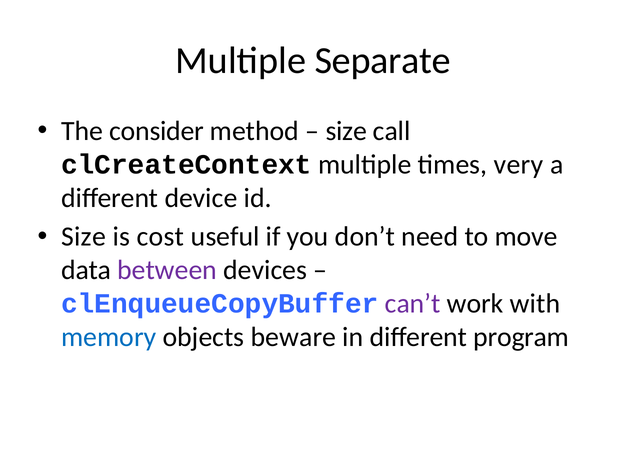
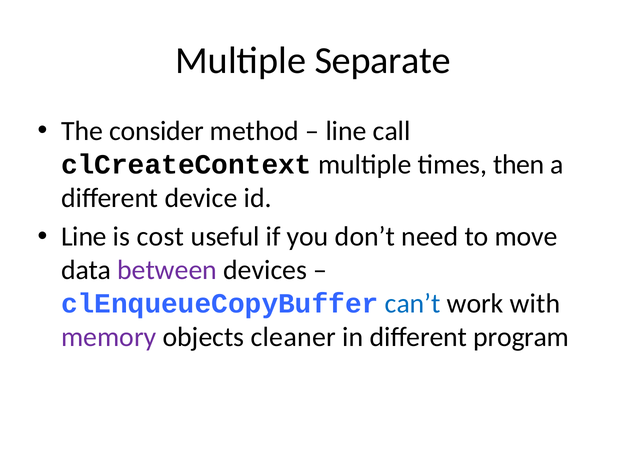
size: size -> line (346, 131)
very: very -> then (519, 165)
Size: Size -> Line (84, 237)
can’t colour: purple -> blue (413, 304)
memory colour: blue -> purple (109, 337)
beware: beware -> cleaner (293, 337)
